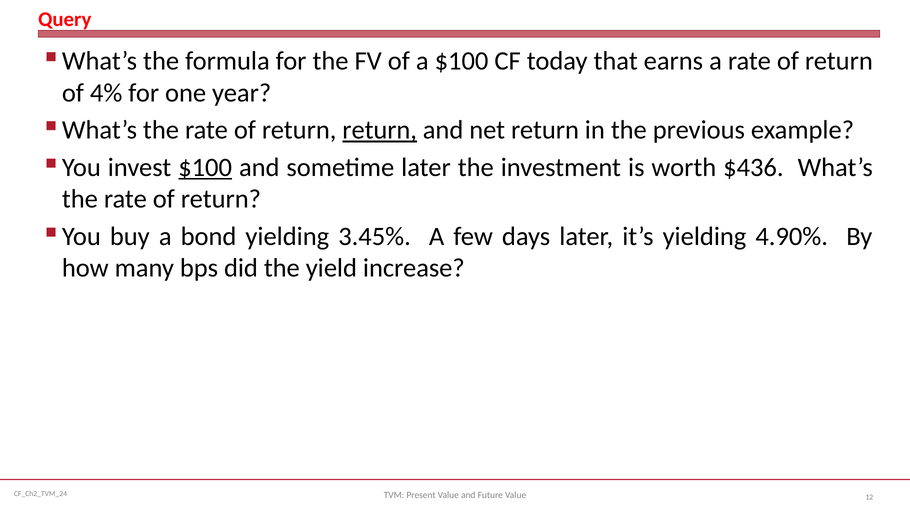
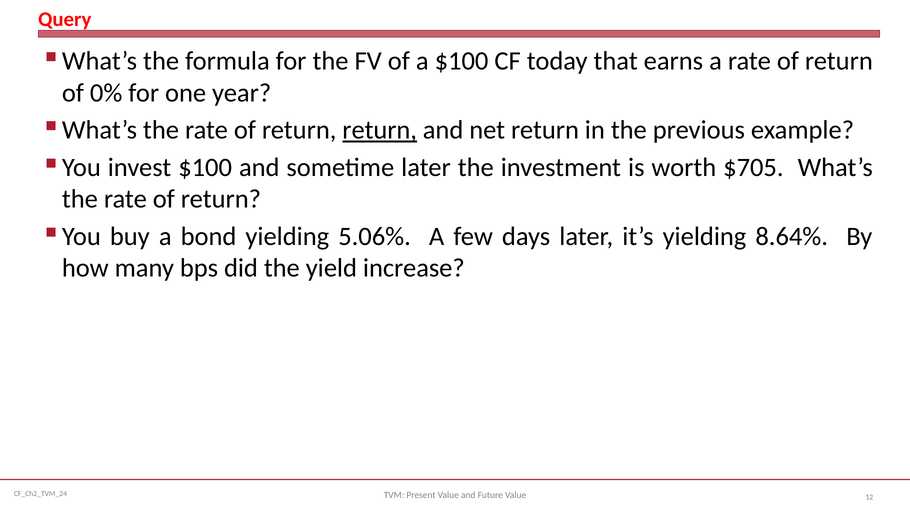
4%: 4% -> 0% (106, 93)
$100 underline: present -> none (205, 167)
$436: $436 -> $705 (753, 167)
3.45%: 3.45% -> 5.06% (375, 236)
4.90%: 4.90% -> 8.64% (792, 236)
